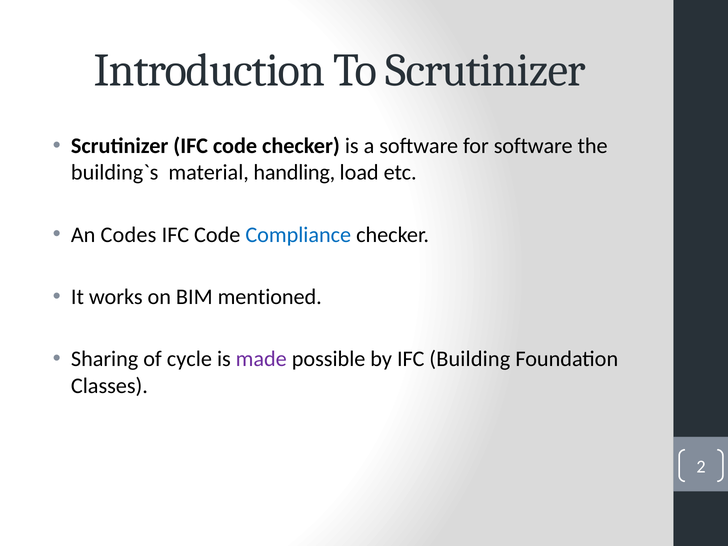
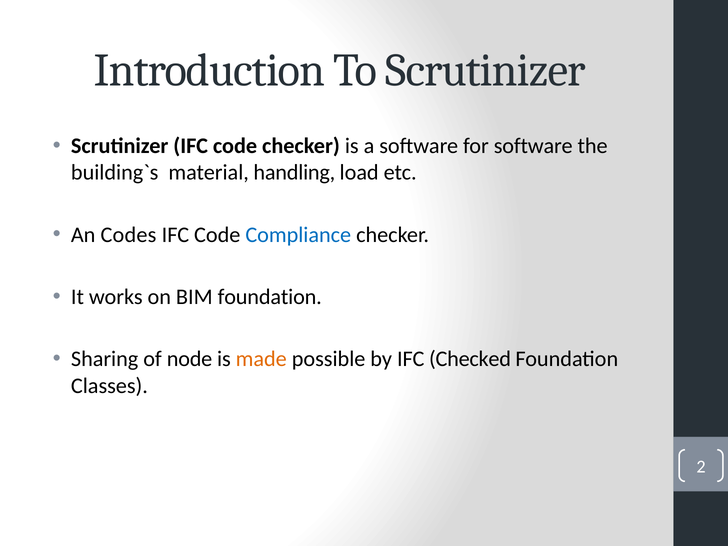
BIM mentioned: mentioned -> foundation (270, 297)
cycle: cycle -> node (190, 359)
made colour: purple -> orange (261, 359)
Building: Building -> Checked (470, 359)
